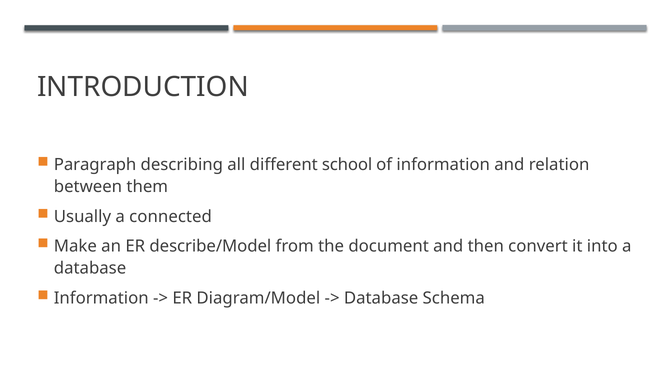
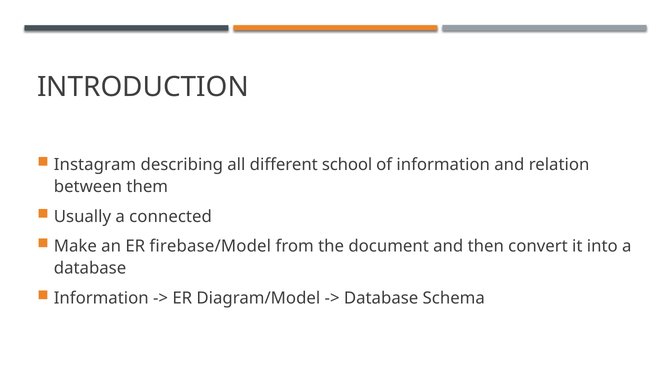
Paragraph: Paragraph -> Instagram (95, 164)
describe/Model: describe/Model -> firebase/Model (210, 246)
